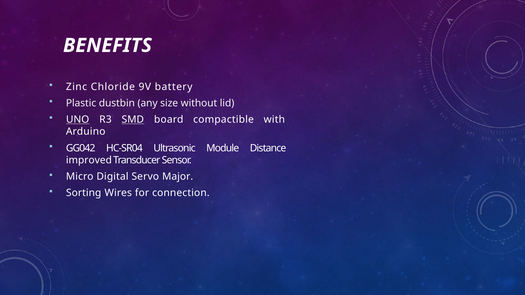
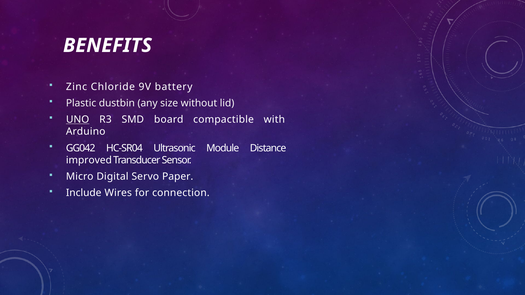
SMD underline: present -> none (133, 120)
Major: Major -> Paper (178, 177)
Sorting: Sorting -> Include (84, 193)
